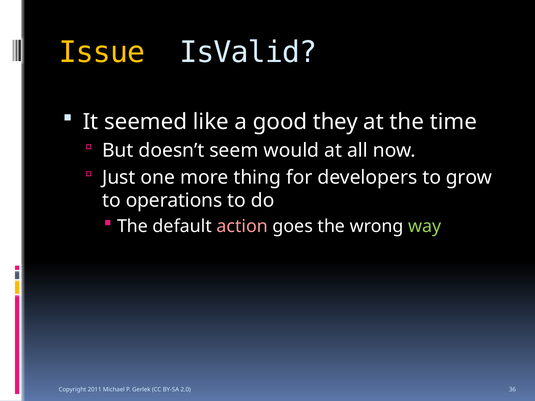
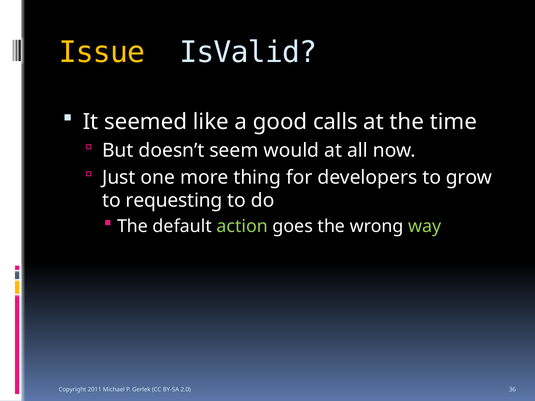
they: they -> calls (335, 122)
operations: operations -> requesting (174, 201)
action colour: pink -> light green (242, 226)
